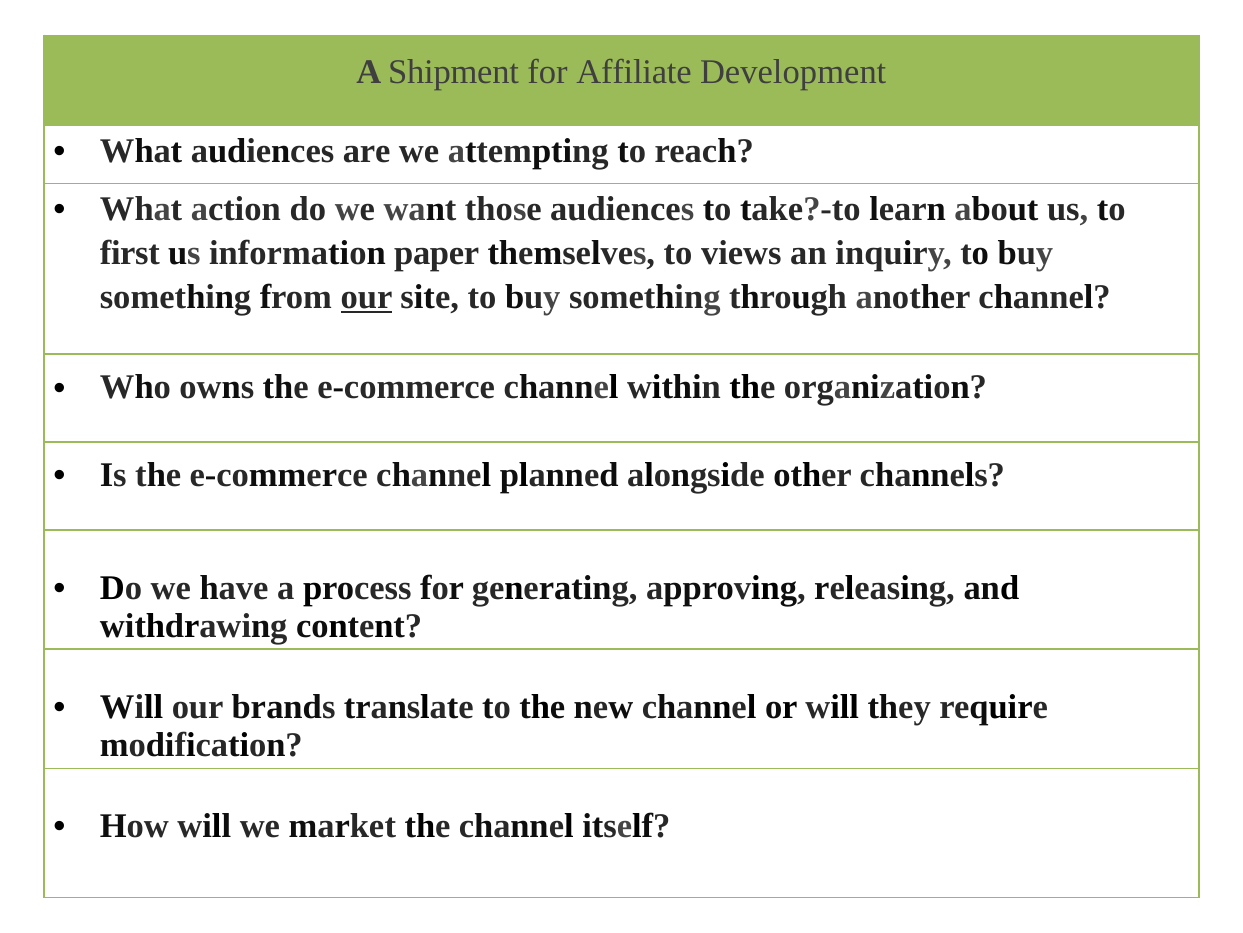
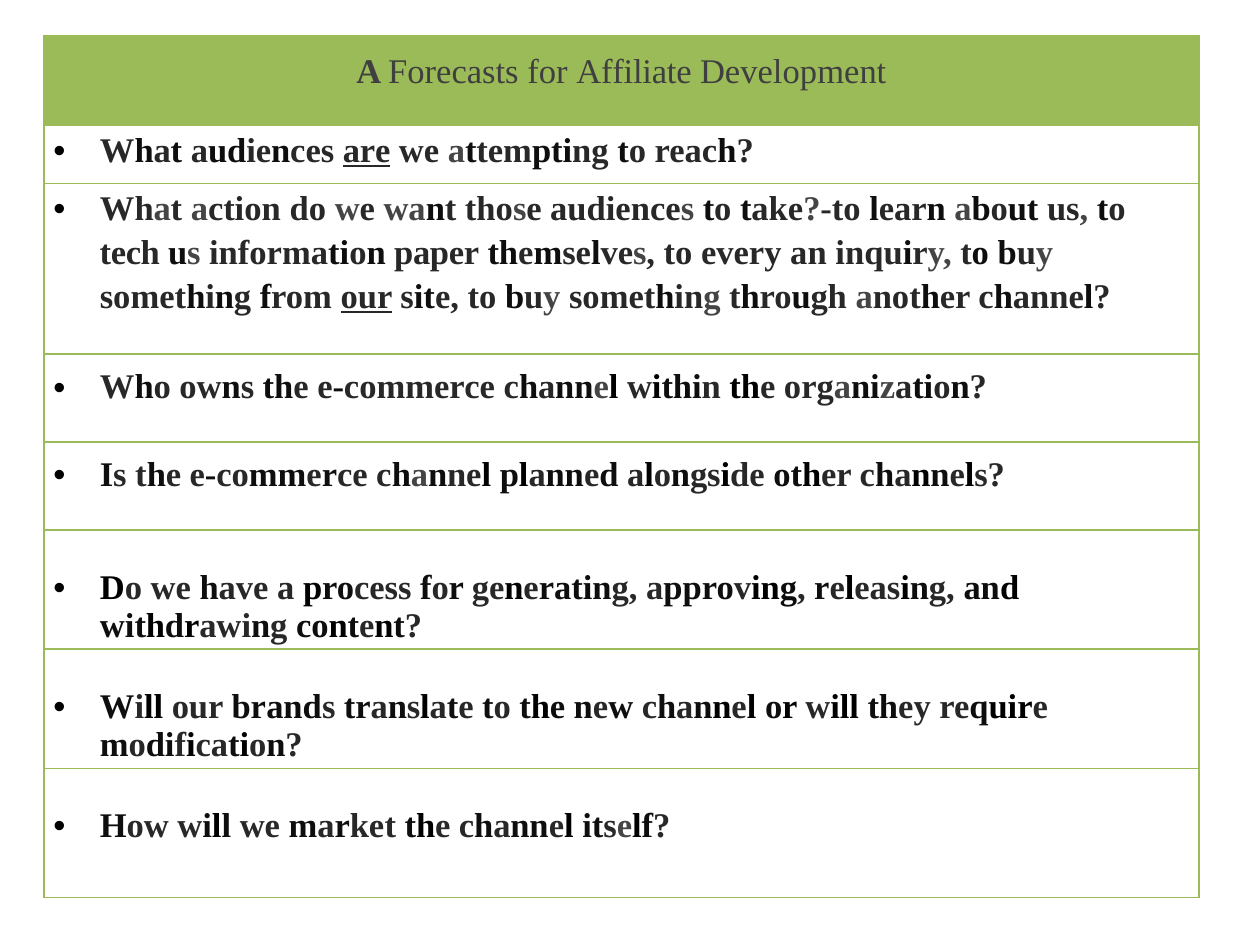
Shipment: Shipment -> Forecasts (453, 72)
are underline: none -> present (367, 151)
first: first -> tech (130, 253)
views: views -> every (741, 253)
